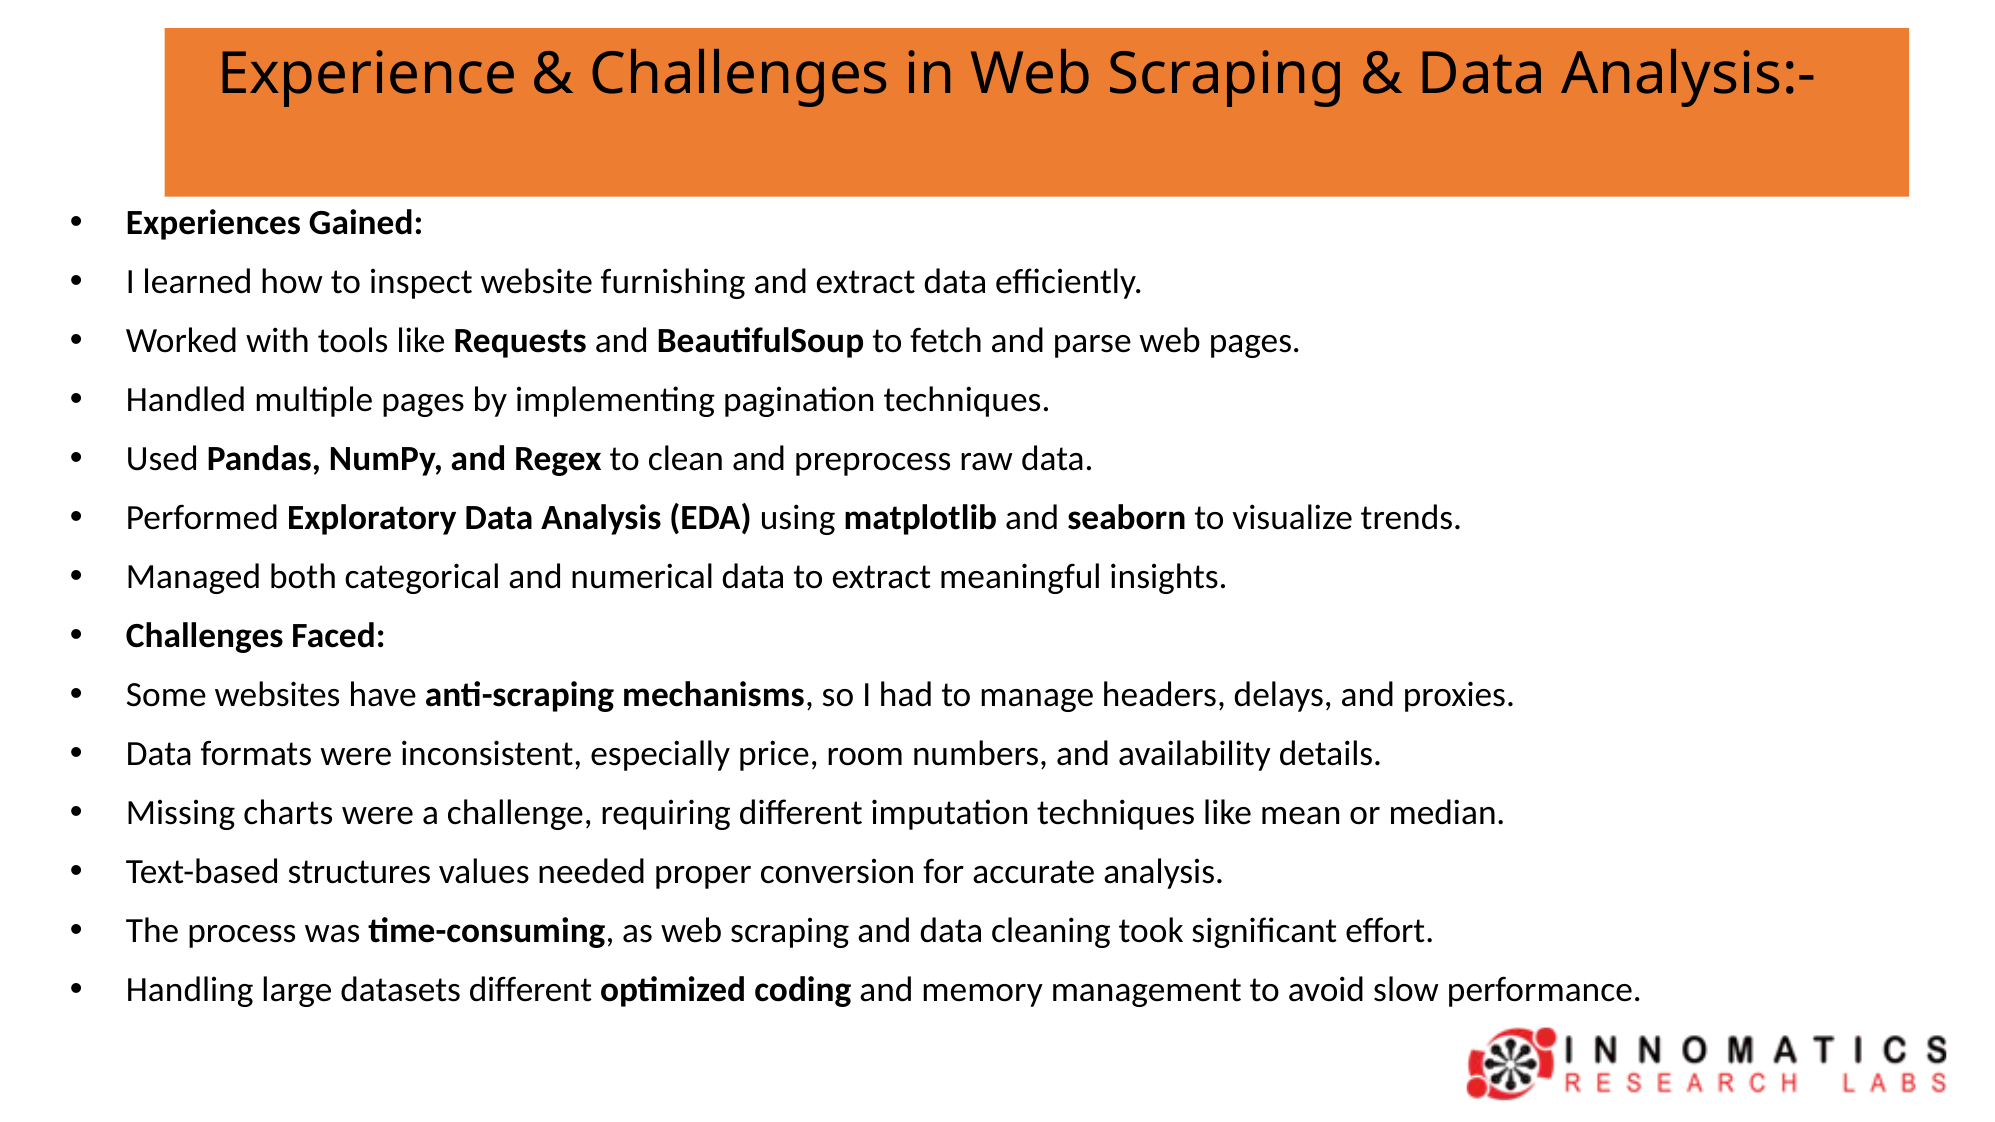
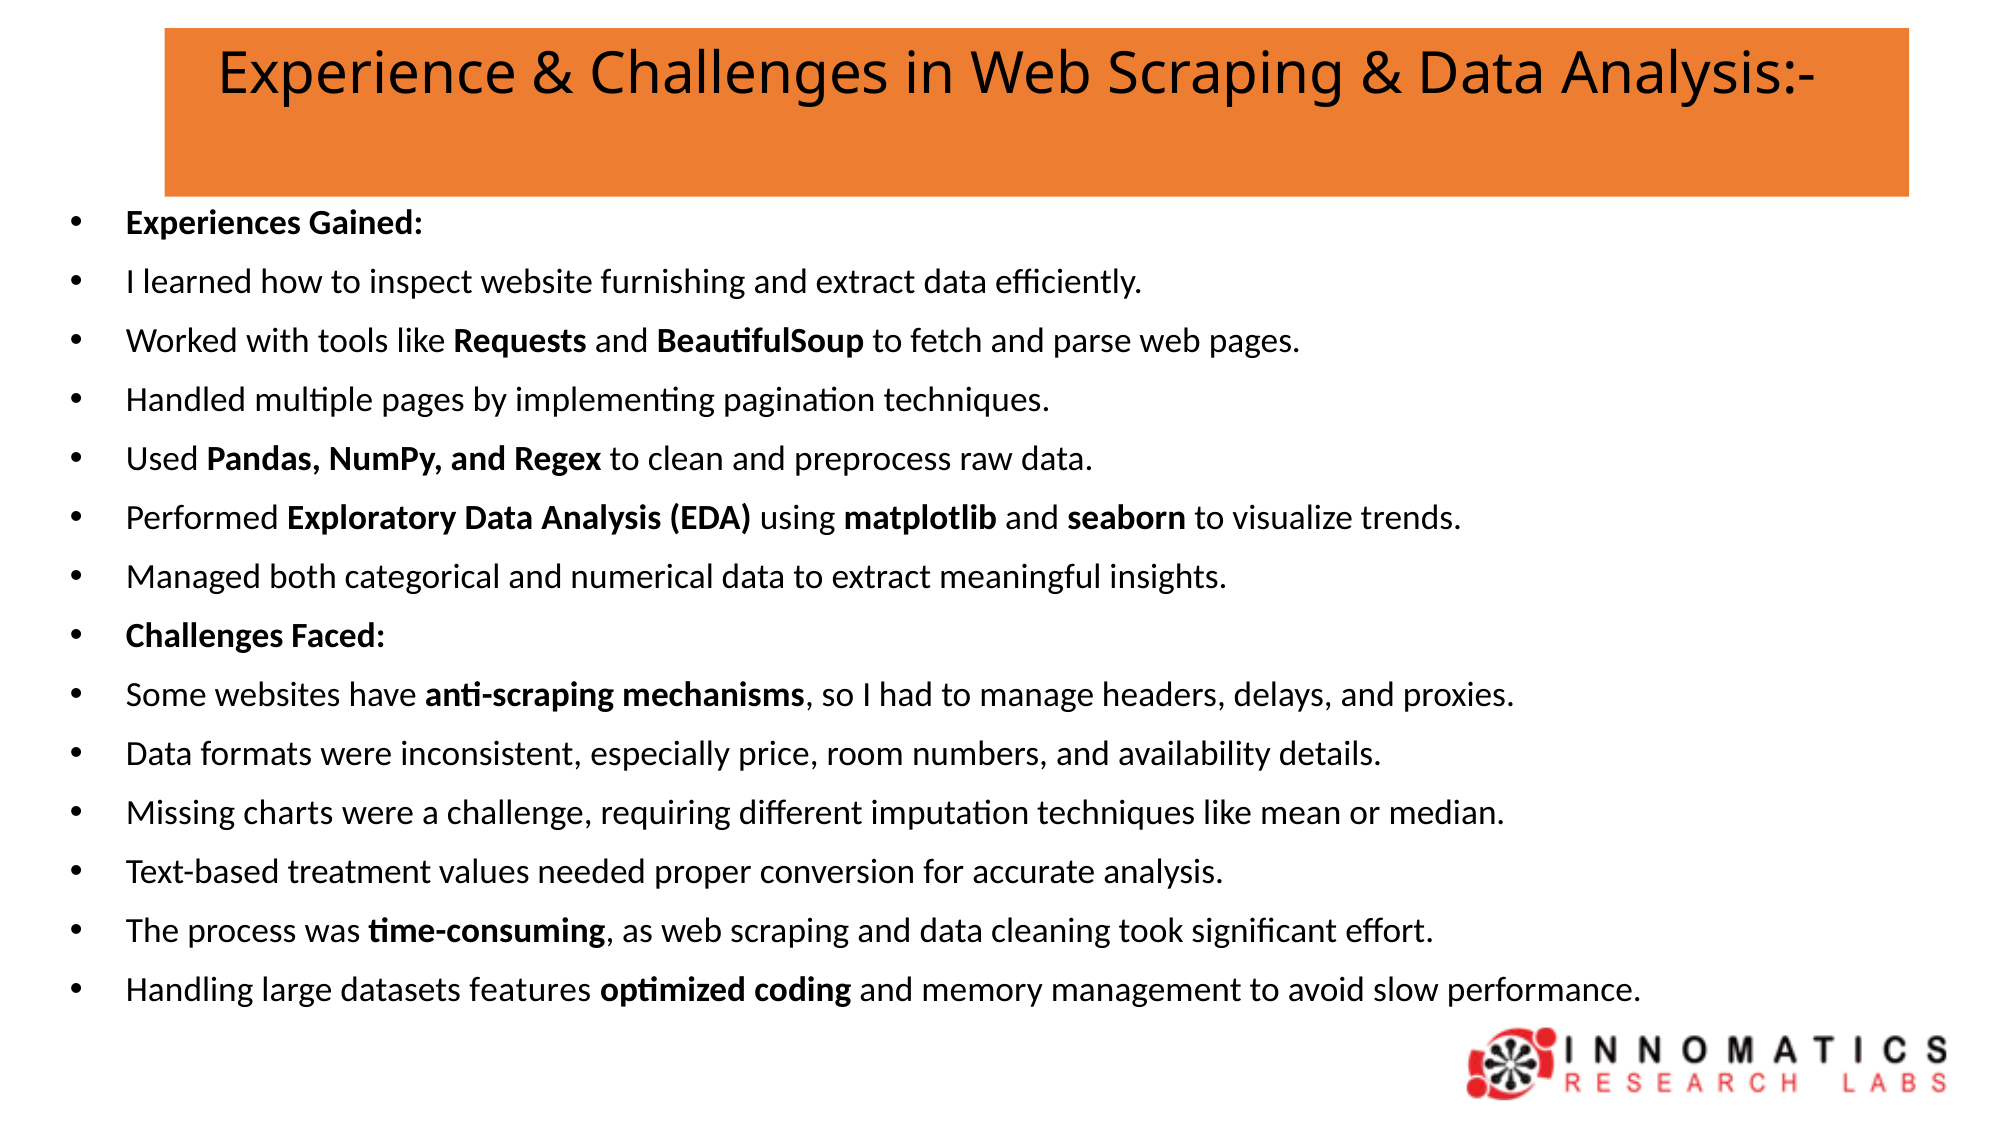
structures: structures -> treatment (359, 872)
datasets different: different -> features (530, 990)
